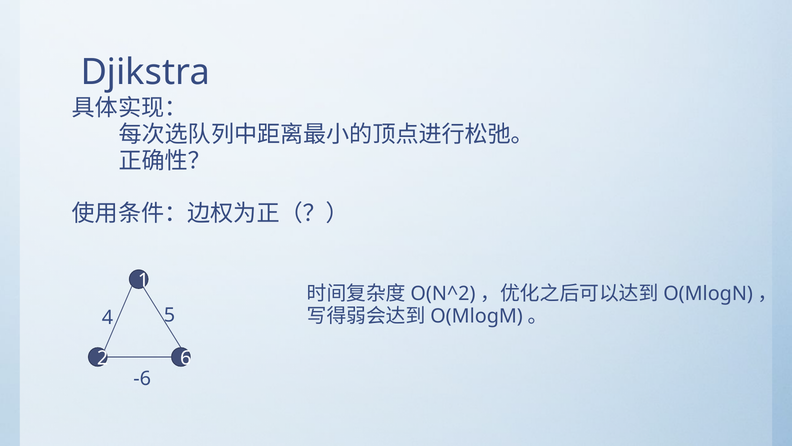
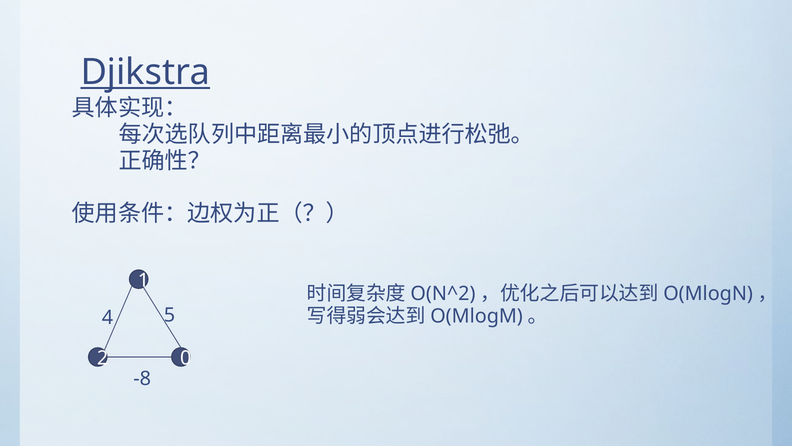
Djikstra underline: none -> present (145, 72)
6: 6 -> 0 (186, 358)
-6: -6 -> -8 (142, 378)
